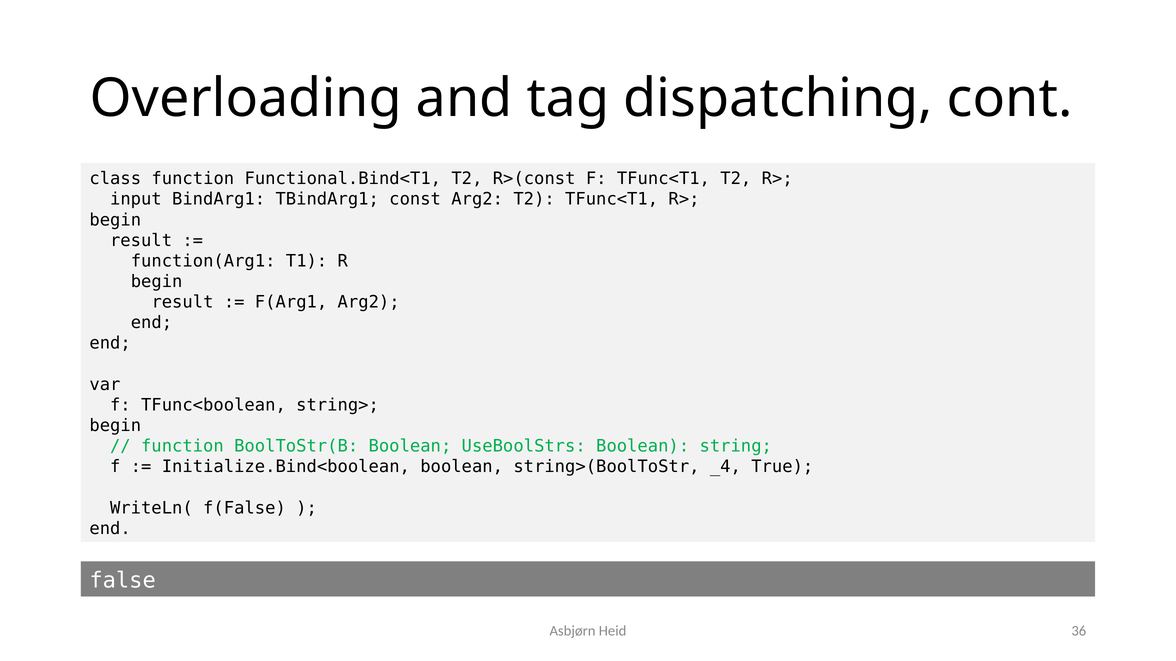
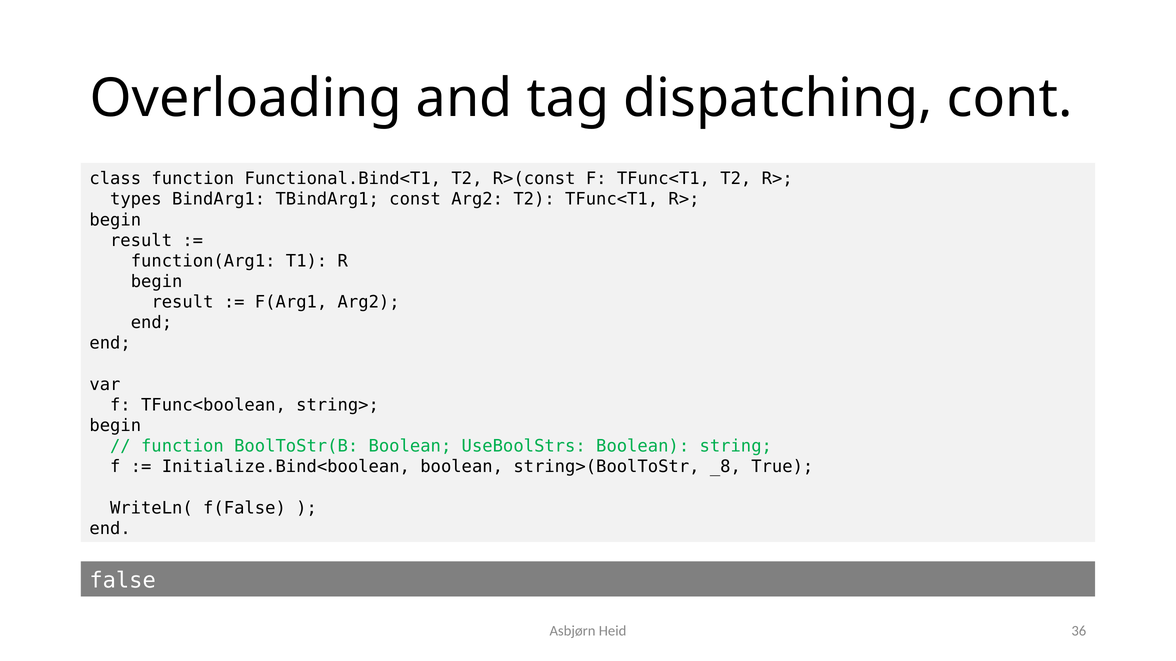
input: input -> types (136, 199)
_4: _4 -> _8 (725, 467)
